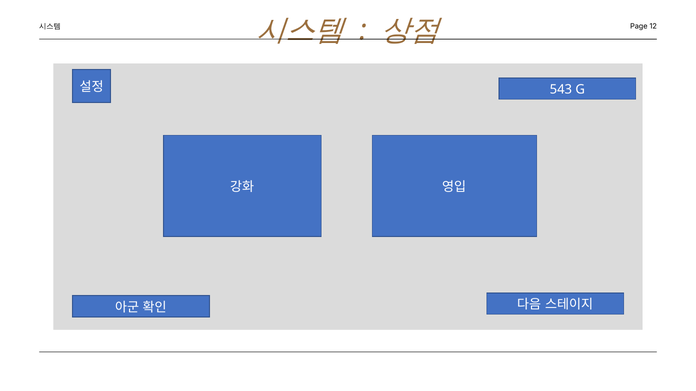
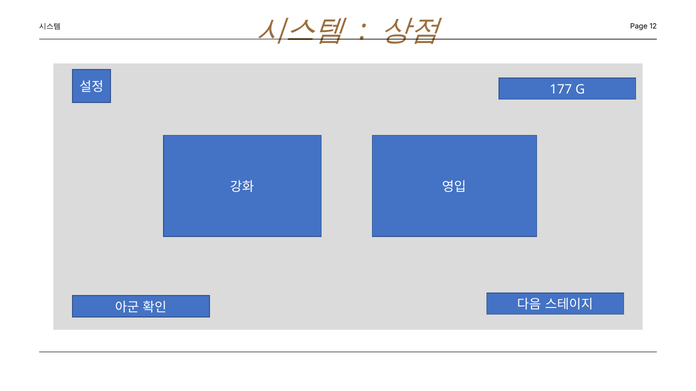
543: 543 -> 177 (561, 90)
